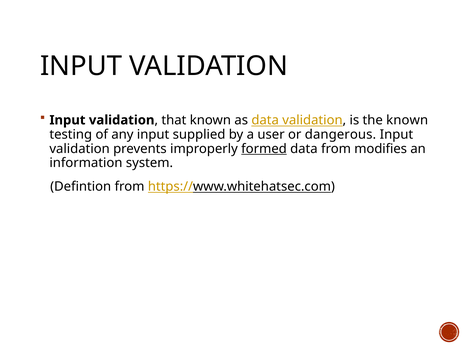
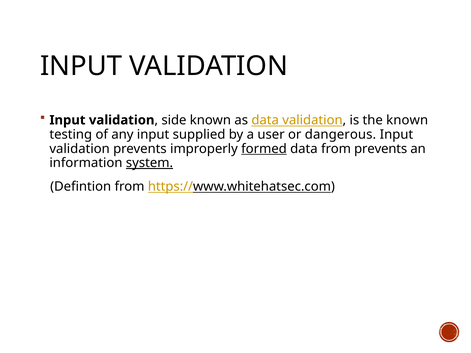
that: that -> side (174, 120)
from modifies: modifies -> prevents (381, 149)
system underline: none -> present (149, 163)
